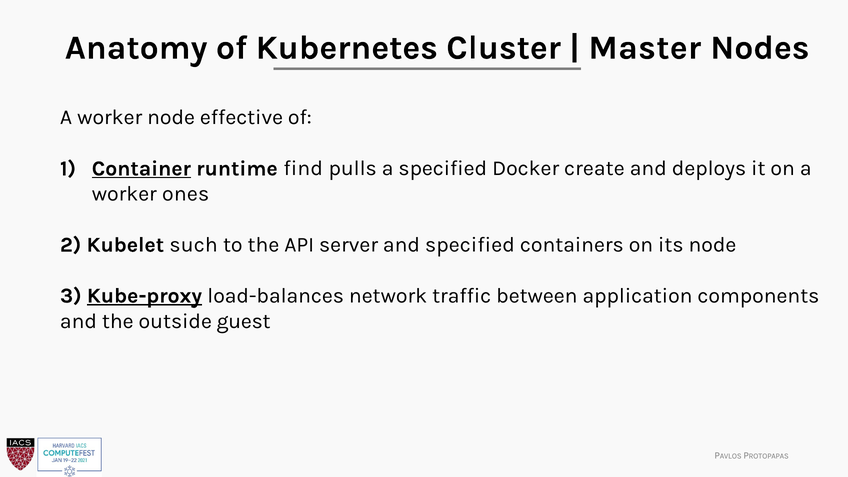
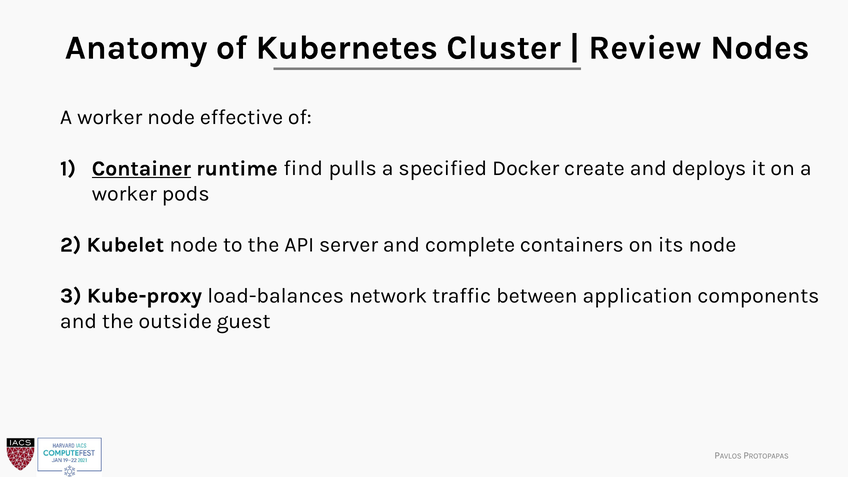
Master: Master -> Review (645, 48)
ones: ones -> pods (186, 194)
Kubelet such: such -> node (194, 245)
and specified: specified -> complete (470, 245)
Kube-proxy underline: present -> none (144, 296)
